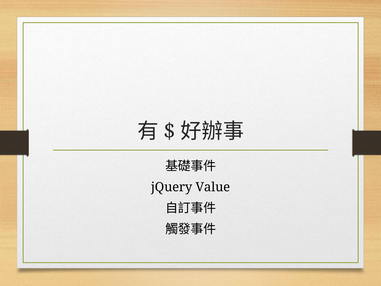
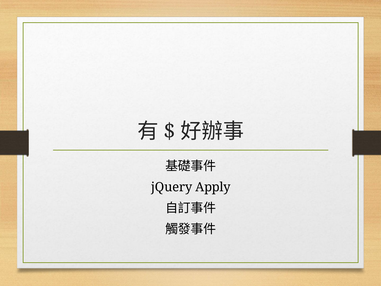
Value: Value -> Apply (213, 187)
